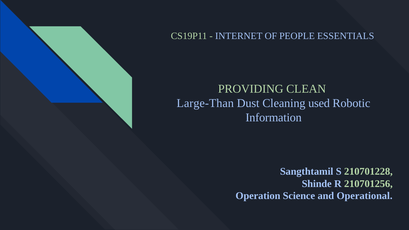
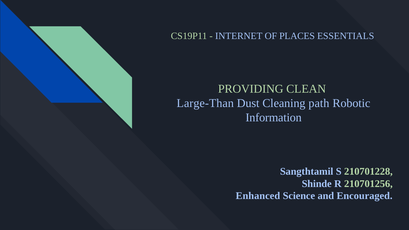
PEOPLE: PEOPLE -> PLACES (297, 36)
used: used -> path (319, 103)
Operation: Operation -> Enhanced (258, 196)
Operational: Operational -> Encouraged (365, 196)
